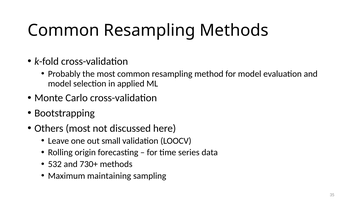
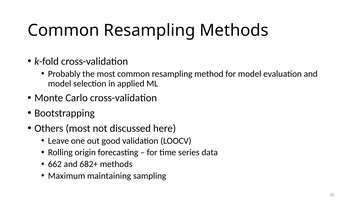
small: small -> good (111, 141)
532: 532 -> 662 (55, 164)
730+: 730+ -> 682+ (89, 164)
